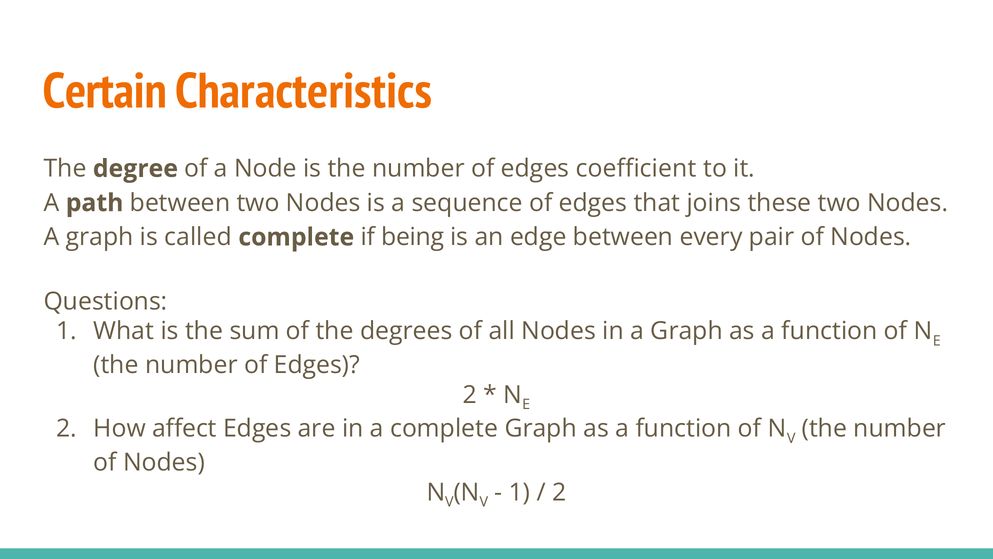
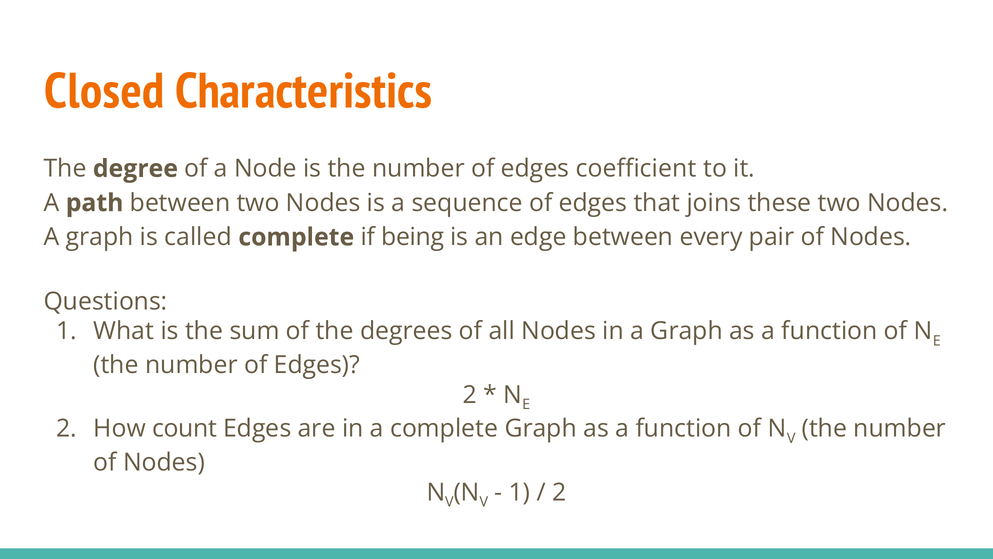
Certain: Certain -> Closed (104, 92)
affect: affect -> count (185, 428)
